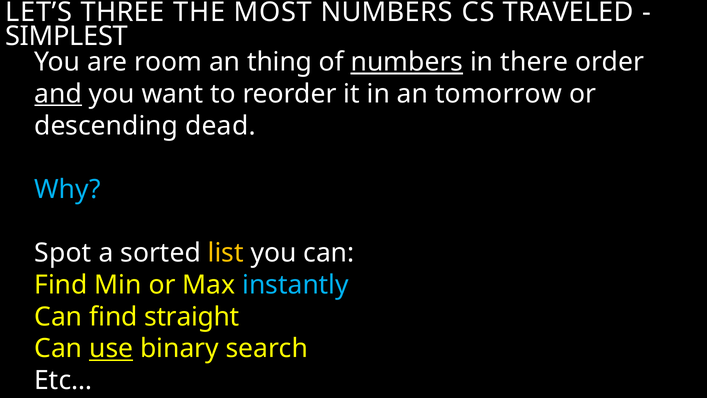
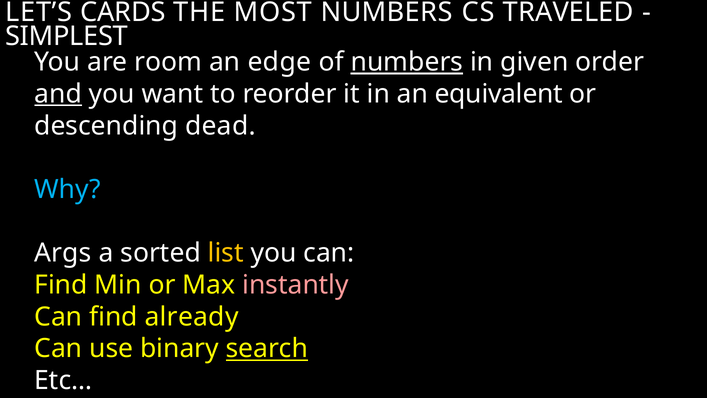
THREE: THREE -> CARDS (123, 12)
thing: thing -> edge (279, 62)
there: there -> given (534, 62)
tomorrow: tomorrow -> equivalent (499, 94)
Spot: Spot -> Args (63, 253)
instantly colour: light blue -> pink (296, 285)
straight: straight -> already (192, 317)
use underline: present -> none (111, 348)
search underline: none -> present (267, 348)
